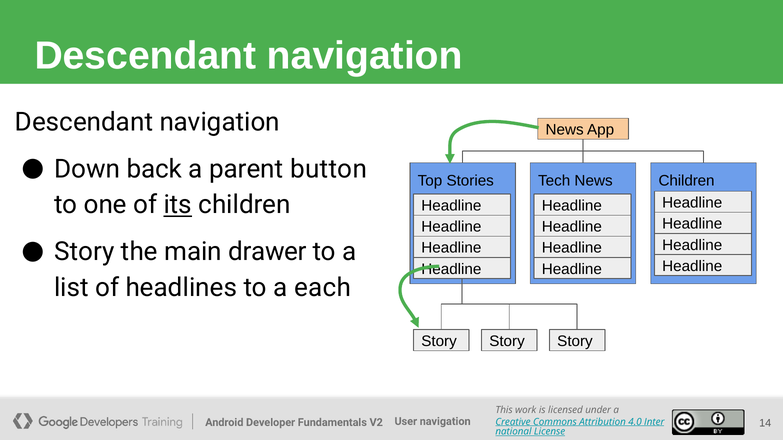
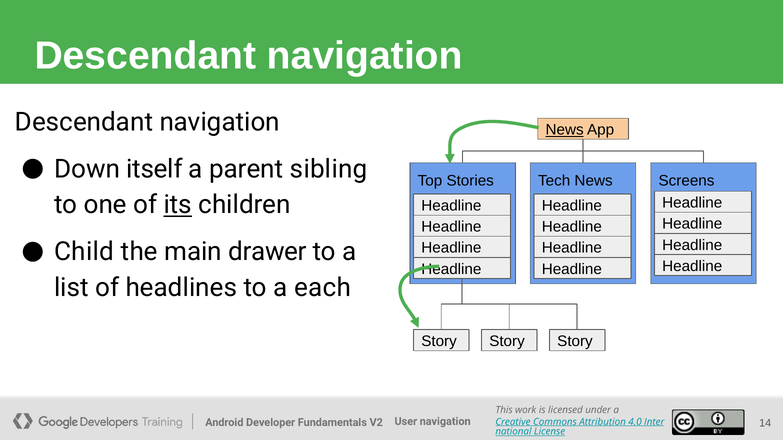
News underline: none -> present (565, 130)
back: back -> itself (154, 169)
button: button -> sibling (329, 169)
Children: Children -> Screens (687, 181)
Story: Story -> Child (84, 252)
